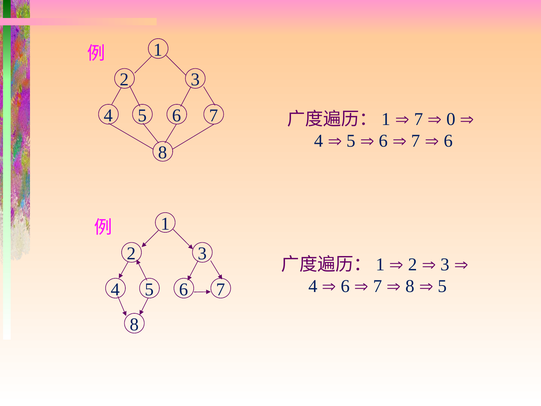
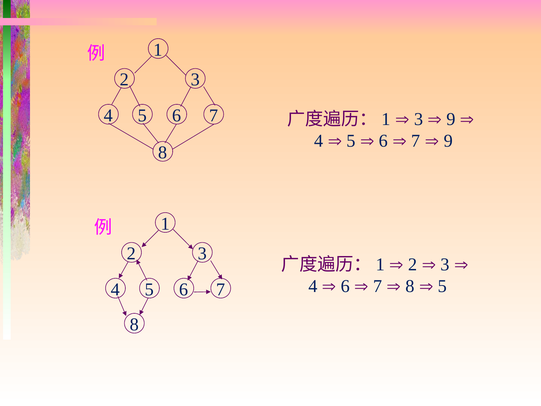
7: 7 -> 3 (419, 119)
0: 0 -> 9 (451, 119)
6: 6 -> 9 (448, 141)
